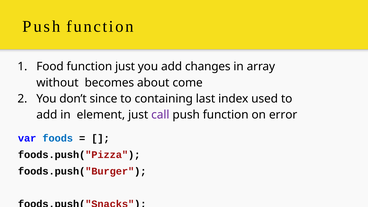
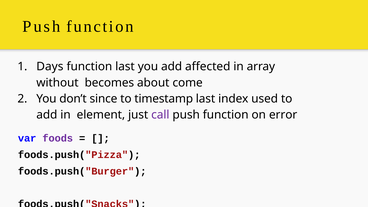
Food: Food -> Days (50, 67)
function just: just -> last (125, 67)
changes: changes -> affected (208, 67)
containing: containing -> timestamp (164, 99)
foods colour: blue -> purple (58, 138)
